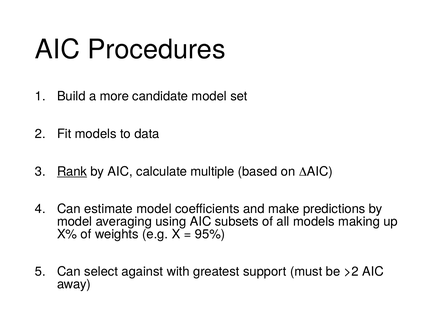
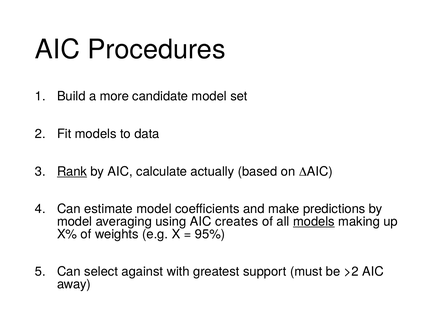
multiple: multiple -> actually (212, 172)
subsets: subsets -> creates (237, 222)
models underline: none -> present (314, 222)
